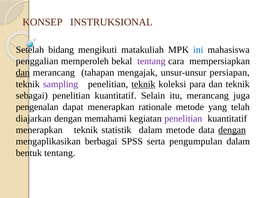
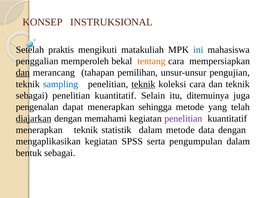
bidang: bidang -> praktis (61, 50)
tentang colour: purple -> orange (151, 61)
mengajak: mengajak -> pemilihan (138, 73)
persiapan: persiapan -> pengujian (230, 73)
sampling colour: purple -> blue (61, 84)
koleksi para: para -> cara (197, 84)
itu merancang: merancang -> ditemuinya (208, 96)
rationale: rationale -> sehingga (155, 107)
diajarkan underline: none -> present (34, 119)
dengan underline: present -> none (232, 130)
mengaplikasikan berbagai: berbagai -> kegiatan (101, 142)
bentuk tentang: tentang -> sebagai (60, 153)
